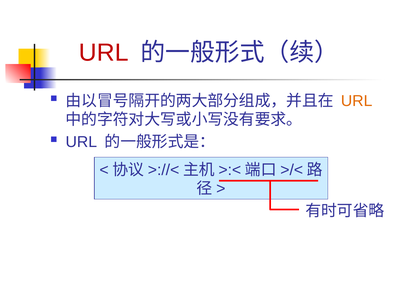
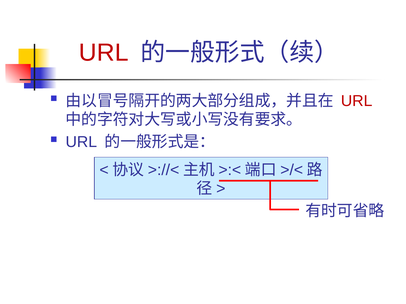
URL colour: orange -> red (357, 101)
